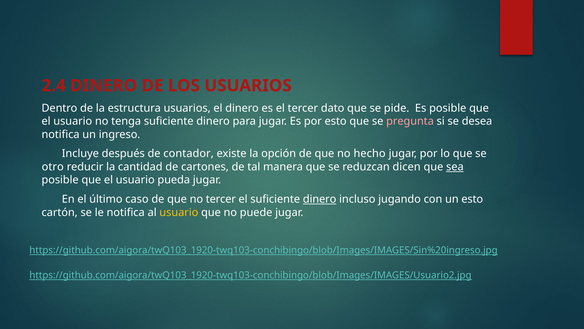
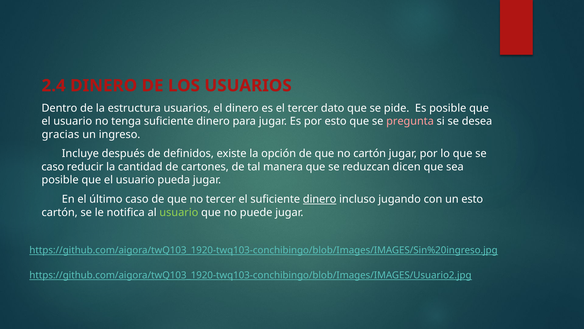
notifica: notifica -> gracias (60, 134)
contador: contador -> definidos (189, 153)
no hecho: hecho -> cartón (370, 153)
otro: otro -> caso (53, 167)
sea underline: present -> none (455, 167)
usuario colour: yellow -> light green (179, 212)
